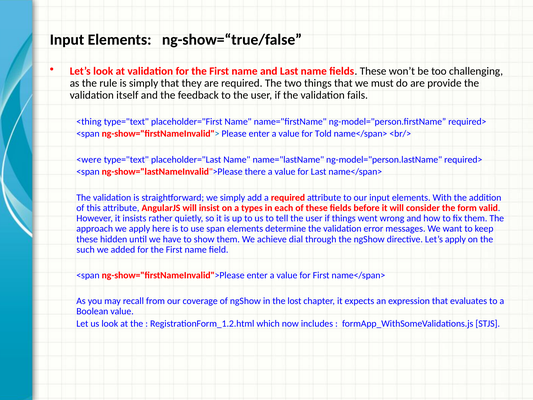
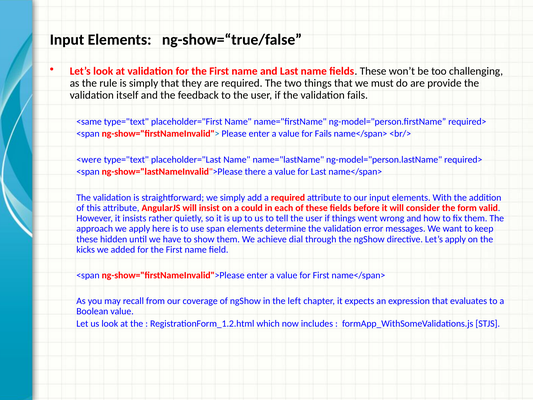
<thing: <thing -> <same (89, 121)
for Told: Told -> Fails (323, 134)
types: types -> could (252, 208)
such: such -> kicks (86, 249)
lost: lost -> left (294, 301)
